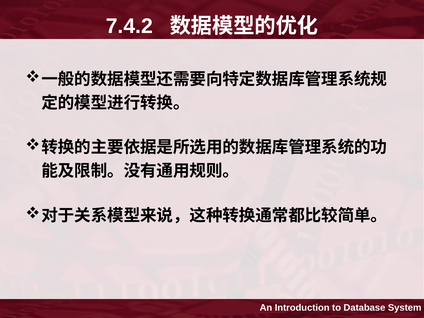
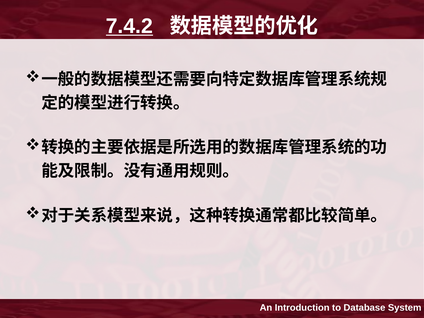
7.4.2 underline: none -> present (129, 26)
